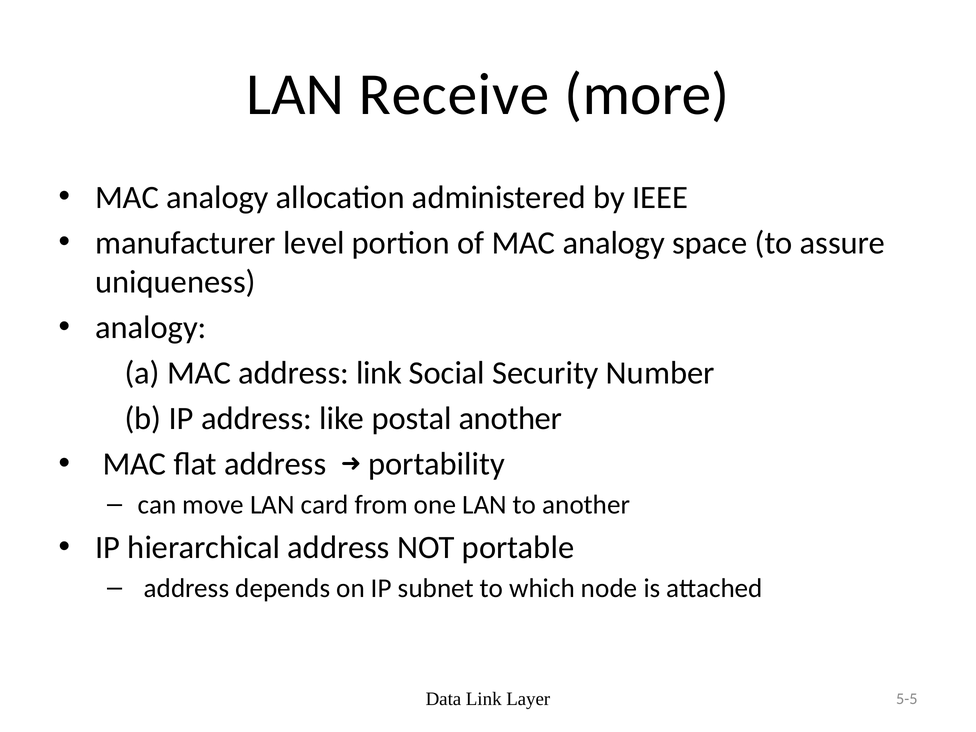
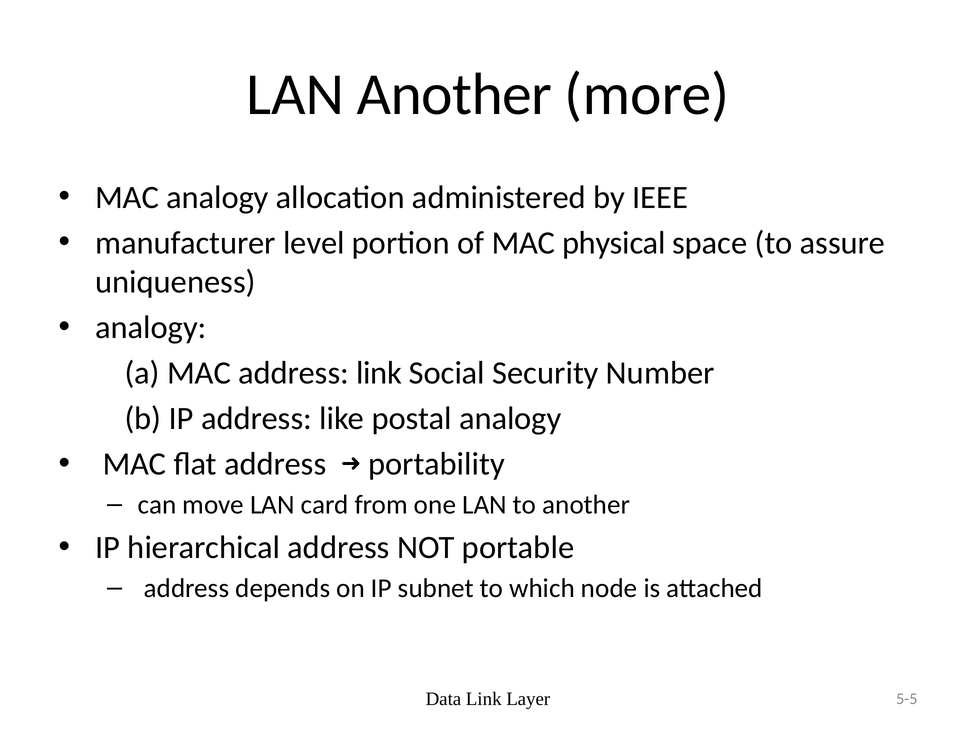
LAN Receive: Receive -> Another (455, 94)
of MAC analogy: analogy -> physical (614, 243)
postal another: another -> analogy (510, 419)
